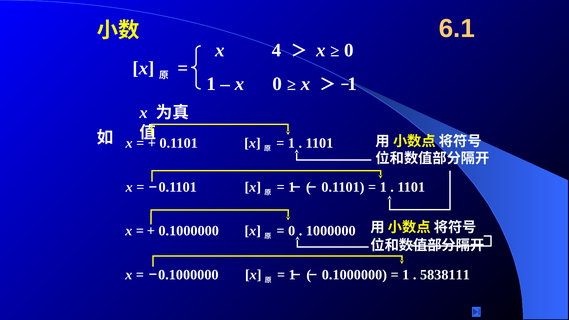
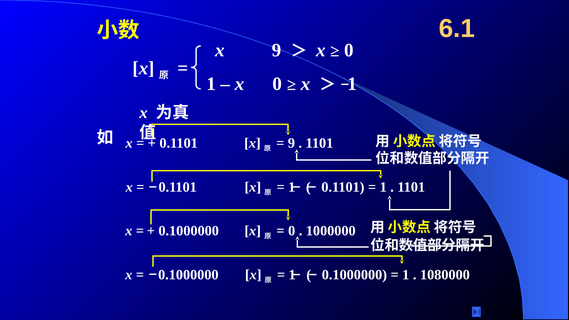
x 4: 4 -> 9 (277, 50)
1: 1 -> 9 (291, 143)
5838111: 5838111 -> 1080000 (445, 275)
